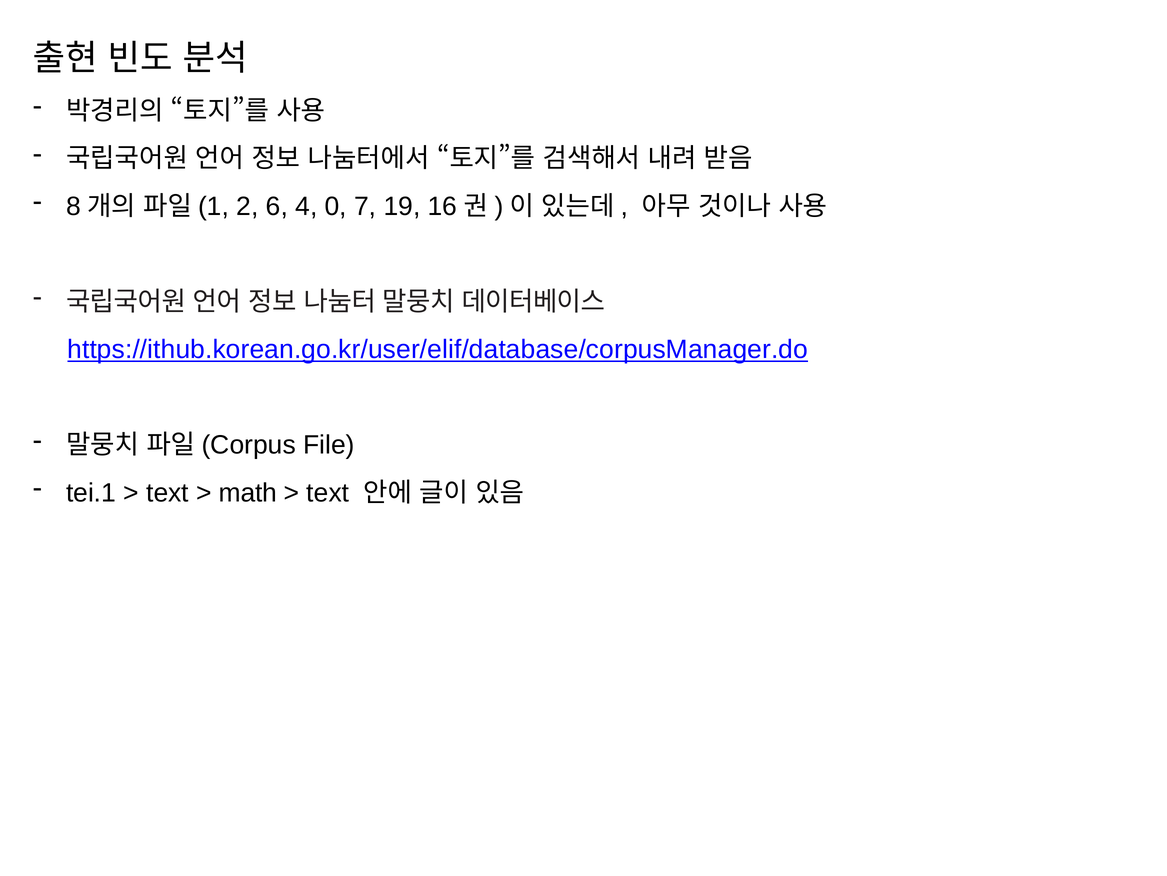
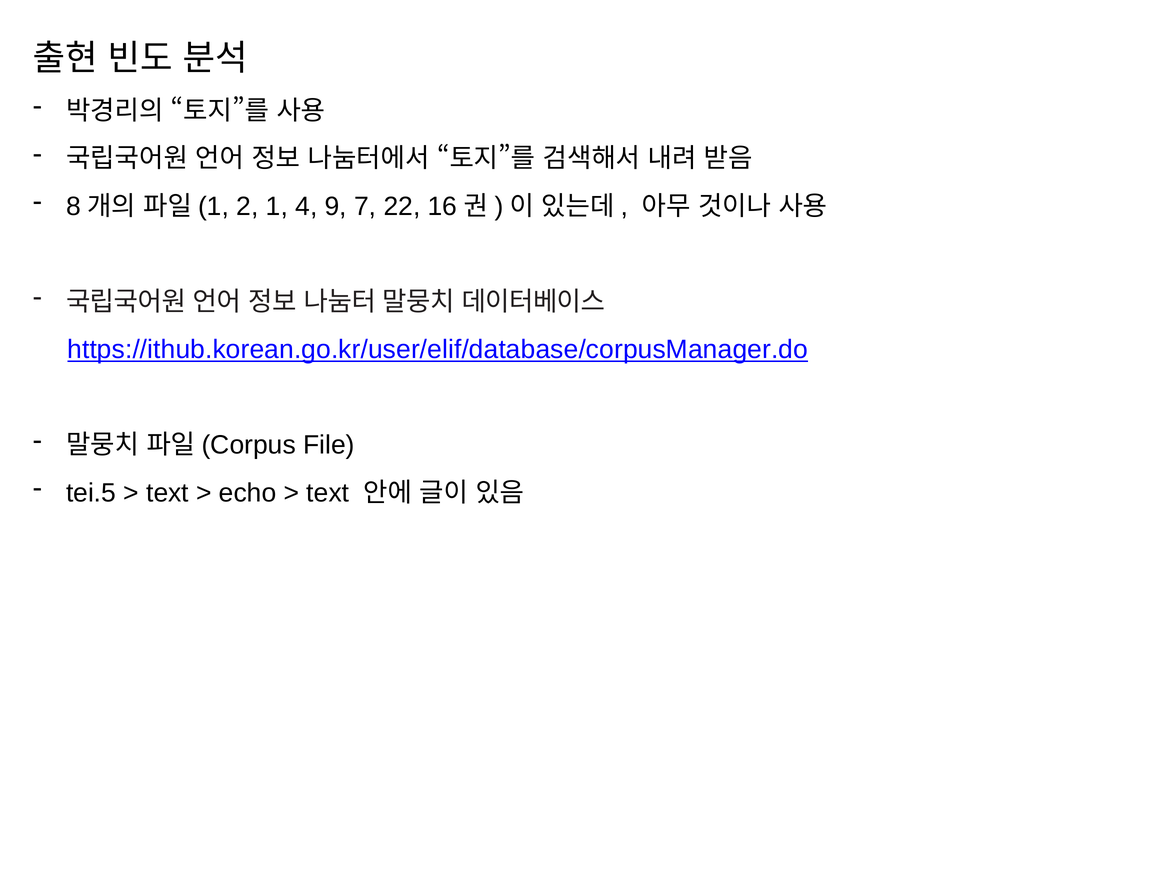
6: 6 -> 1 (277, 206)
0: 0 -> 9 (336, 206)
19: 19 -> 22 (402, 206)
tei.1: tei.1 -> tei.5 (91, 492)
math: math -> echo (248, 492)
